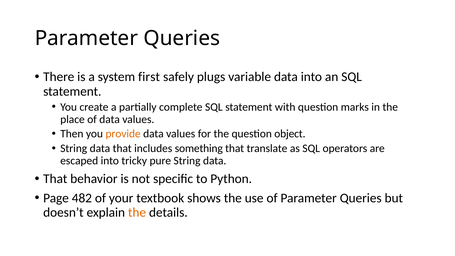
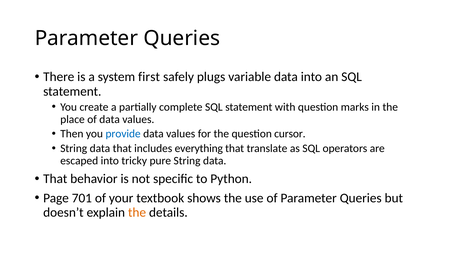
provide colour: orange -> blue (123, 134)
object: object -> cursor (290, 134)
something: something -> everything (199, 149)
482: 482 -> 701 (82, 198)
